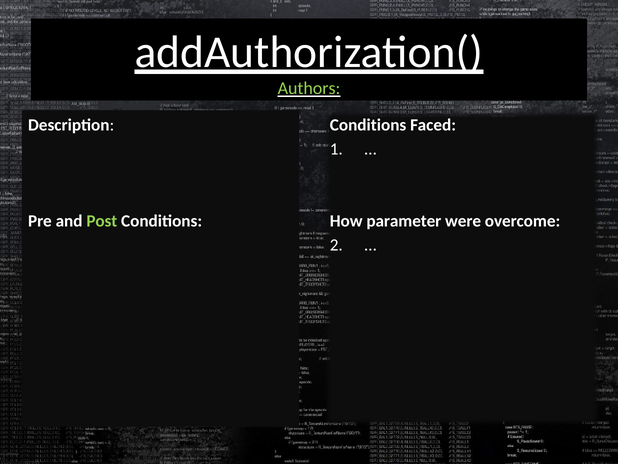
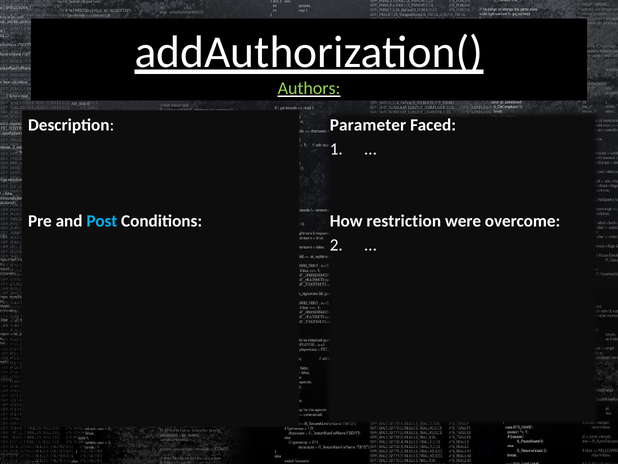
Conditions: Conditions -> Parameter (368, 125)
Post colour: light green -> light blue (102, 221)
parameter: parameter -> restriction (404, 221)
